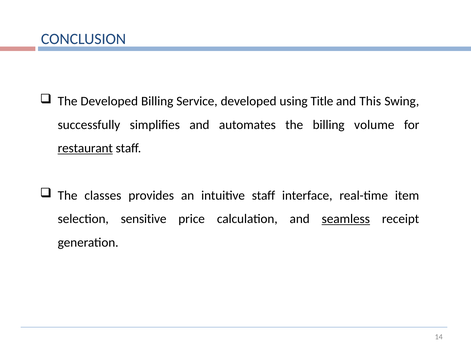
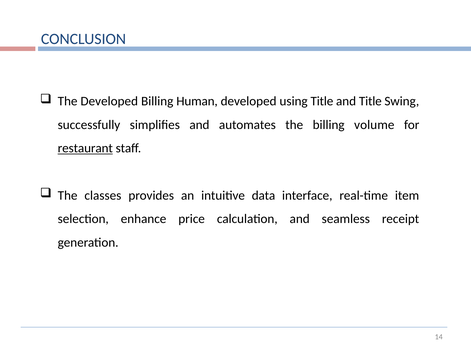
Service: Service -> Human (197, 101)
and This: This -> Title (370, 101)
intuitive staff: staff -> data (264, 196)
sensitive: sensitive -> enhance (144, 219)
seamless underline: present -> none (346, 219)
